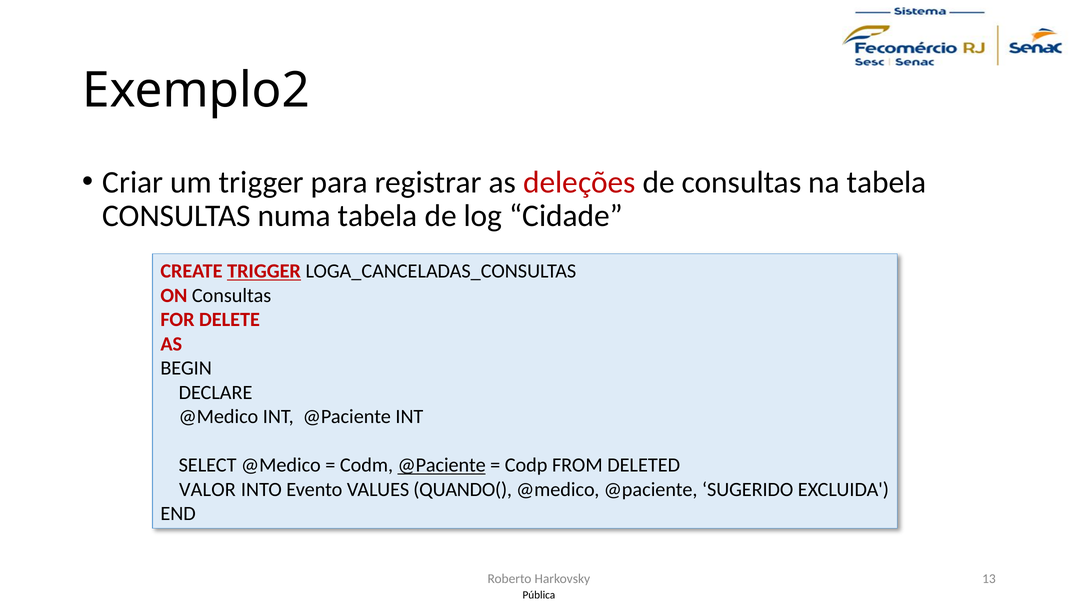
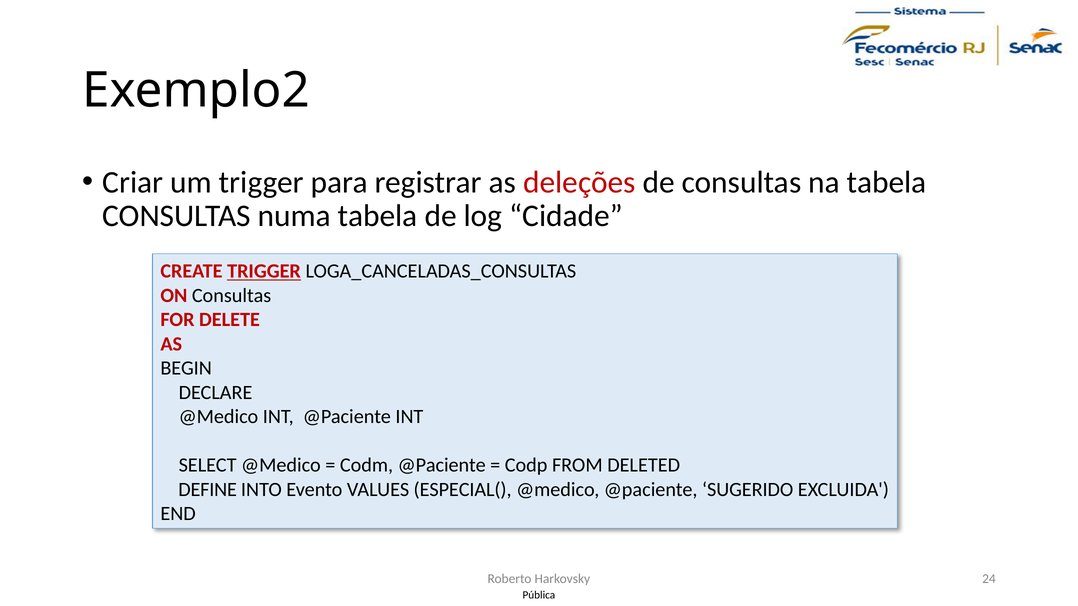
@Paciente underline: present -> none (442, 466)
VALOR: VALOR -> DEFINE (208, 490)
QUANDO(: QUANDO( -> ESPECIAL( (463, 490)
13: 13 -> 24 (989, 579)
